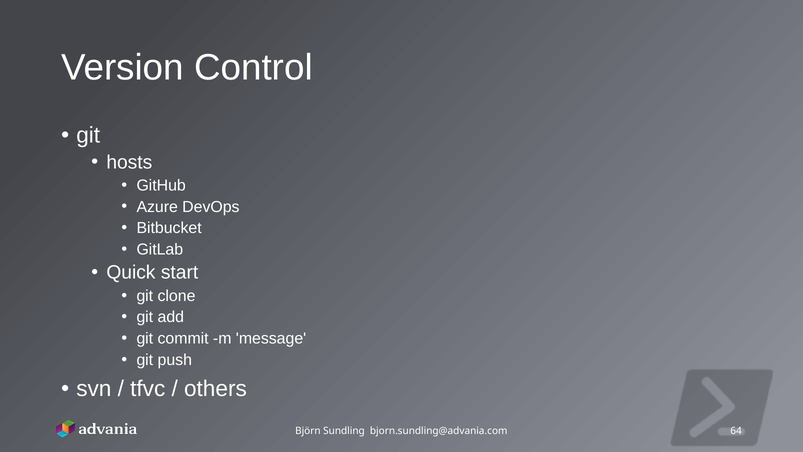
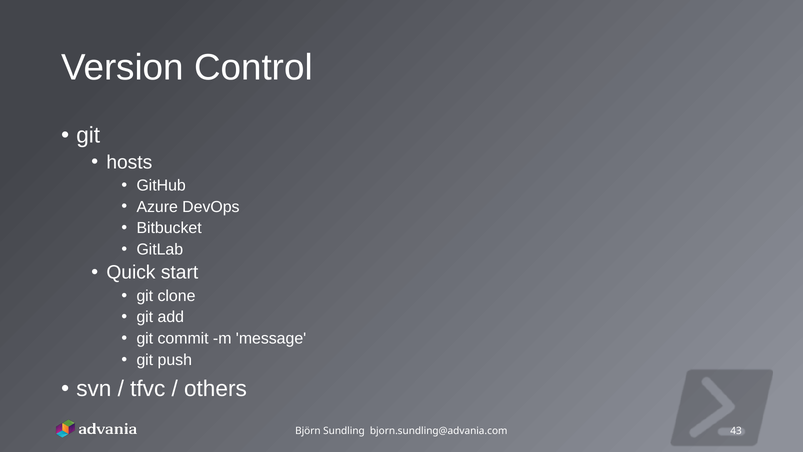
64: 64 -> 43 (736, 431)
